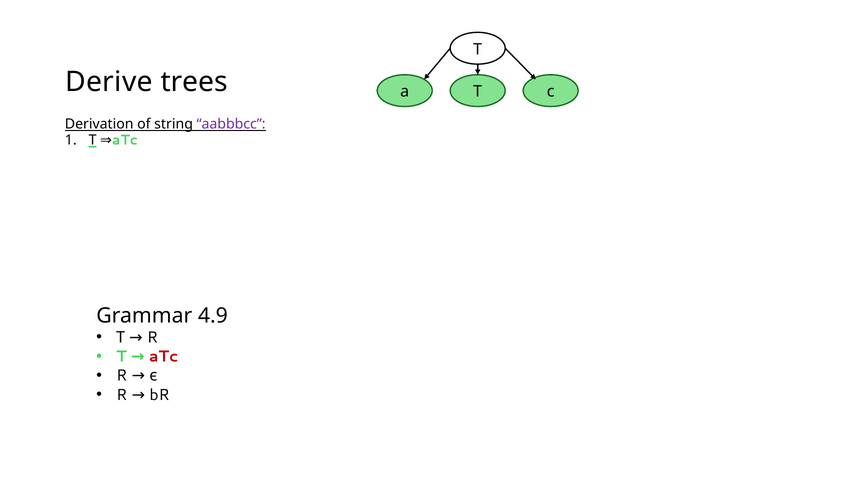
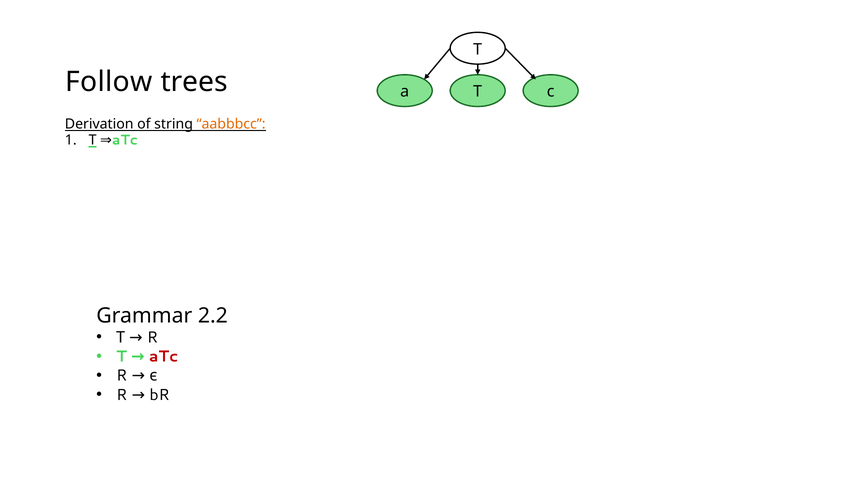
Derive: Derive -> Follow (109, 82)
aabbbcc colour: purple -> orange (231, 124)
4.9: 4.9 -> 2.2 (213, 316)
